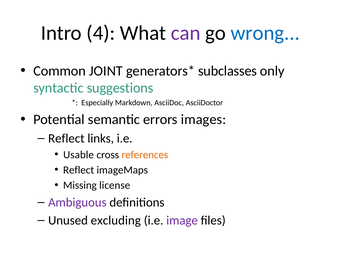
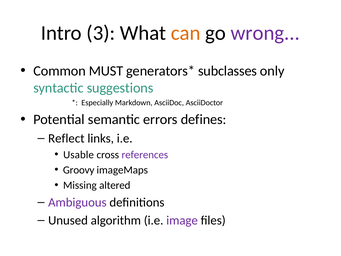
4: 4 -> 3 (101, 33)
can colour: purple -> orange (186, 33)
wrong colour: blue -> purple (265, 33)
JOINT: JOINT -> MUST (106, 71)
images: images -> defines (204, 119)
references colour: orange -> purple (145, 155)
Reflect: Reflect -> Groovy (79, 170)
license: license -> altered (115, 185)
excluding: excluding -> algorithm (116, 220)
